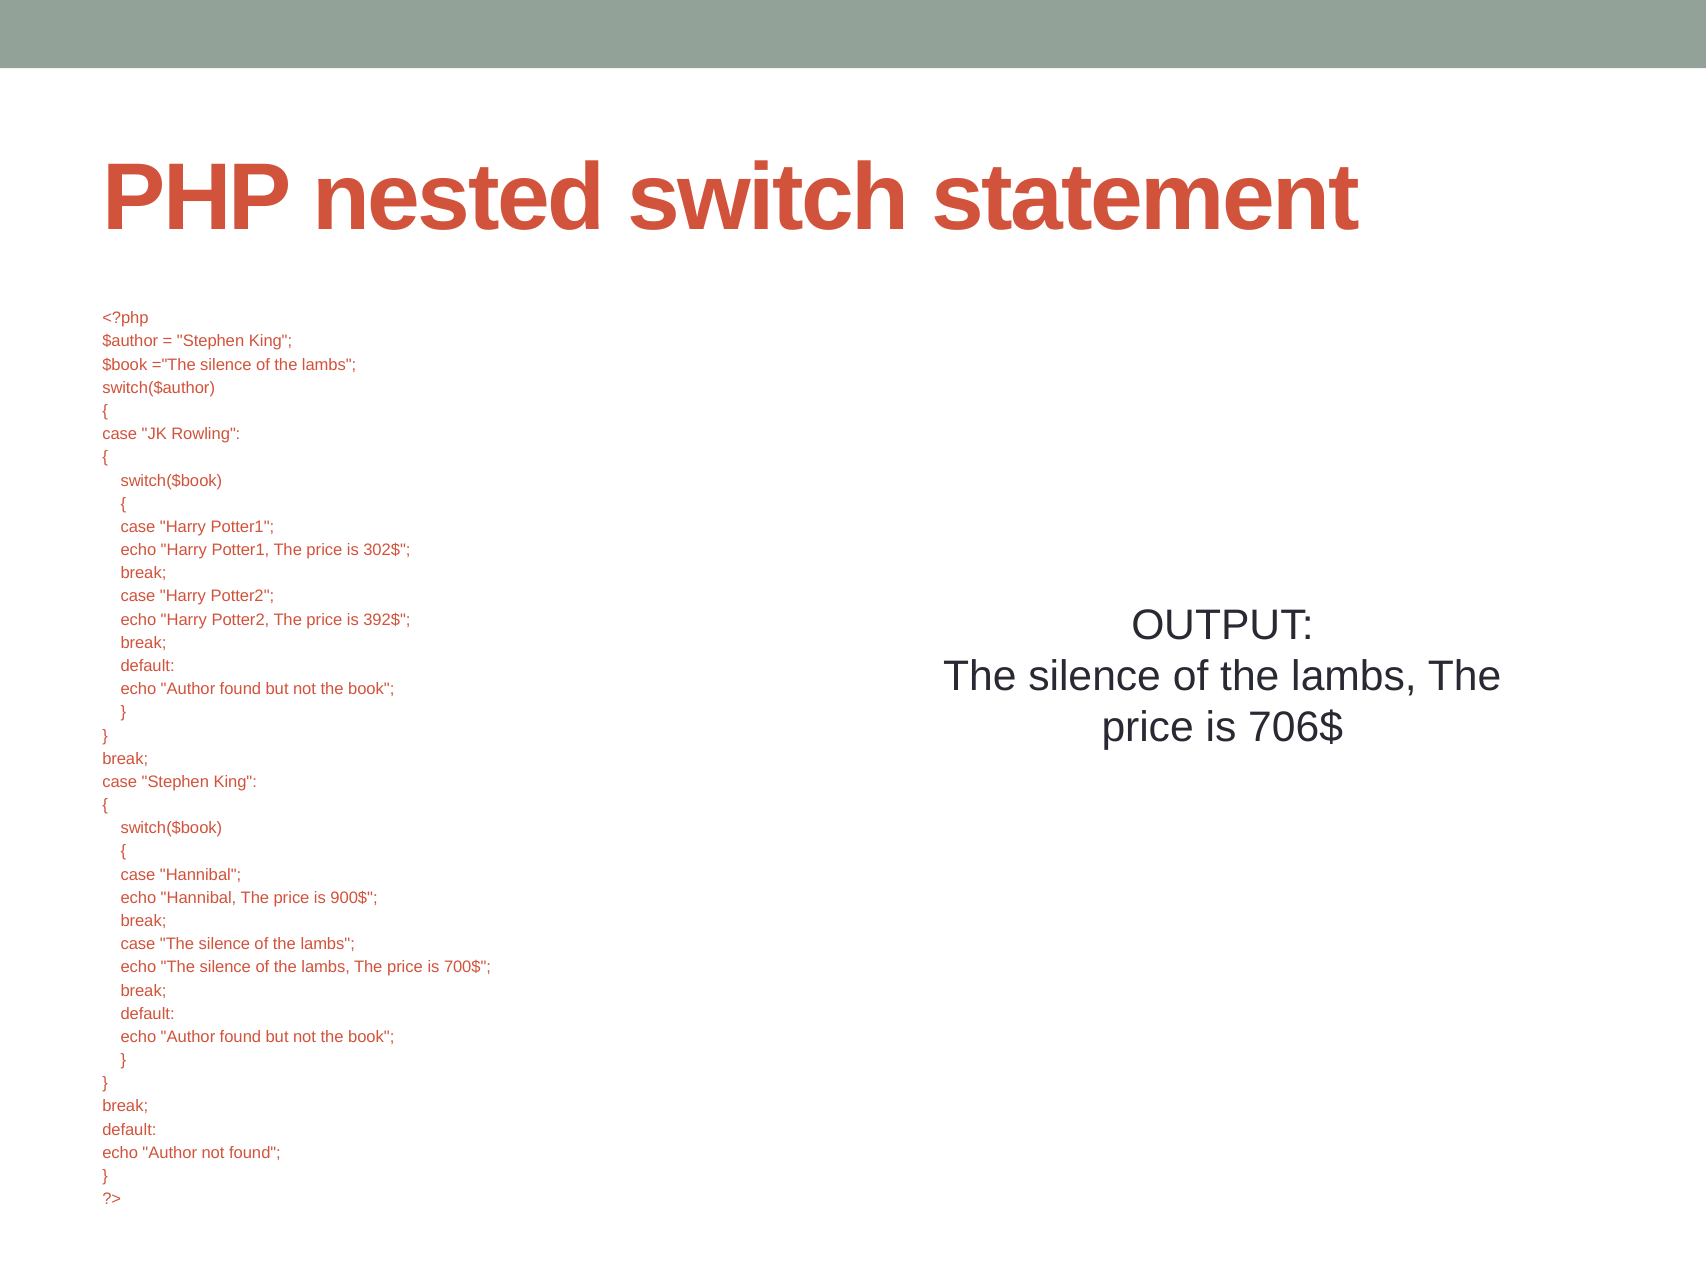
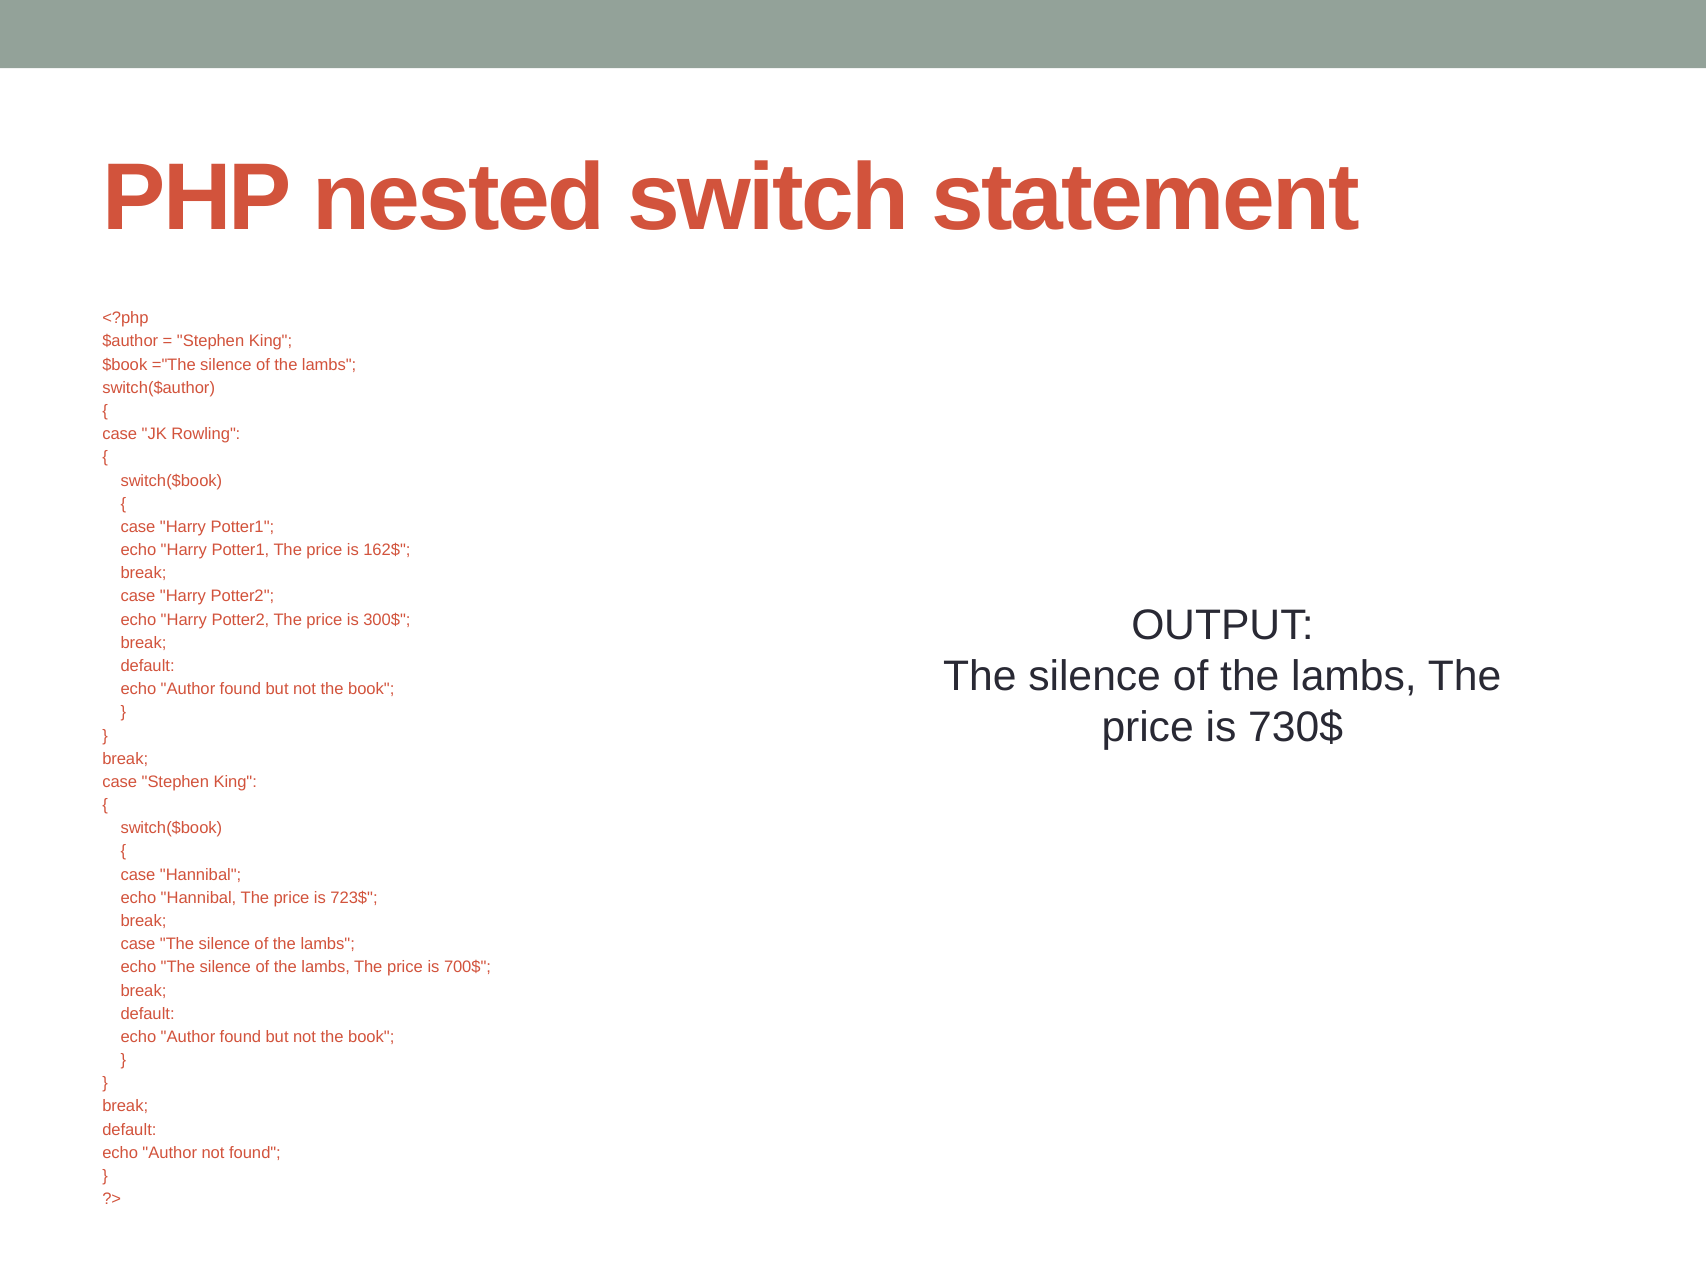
302$: 302$ -> 162$ (387, 550)
392$: 392$ -> 300$ (387, 619)
706$: 706$ -> 730$ (1296, 727)
900$: 900$ -> 723$ (354, 897)
